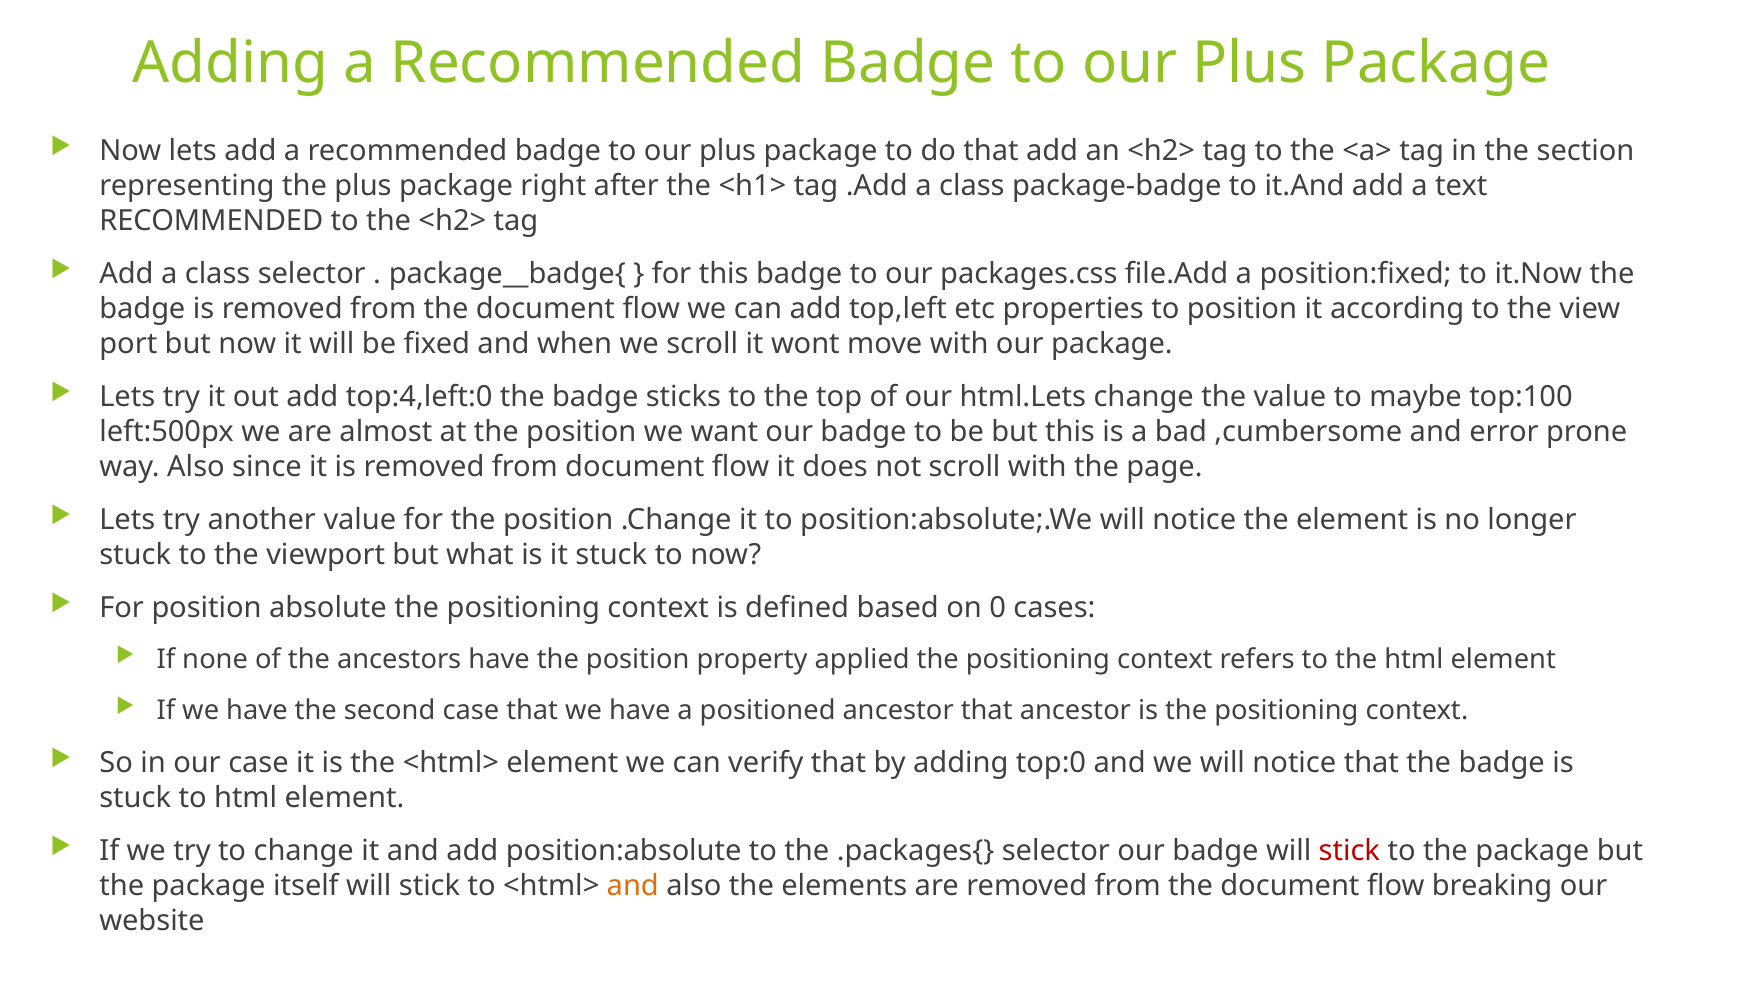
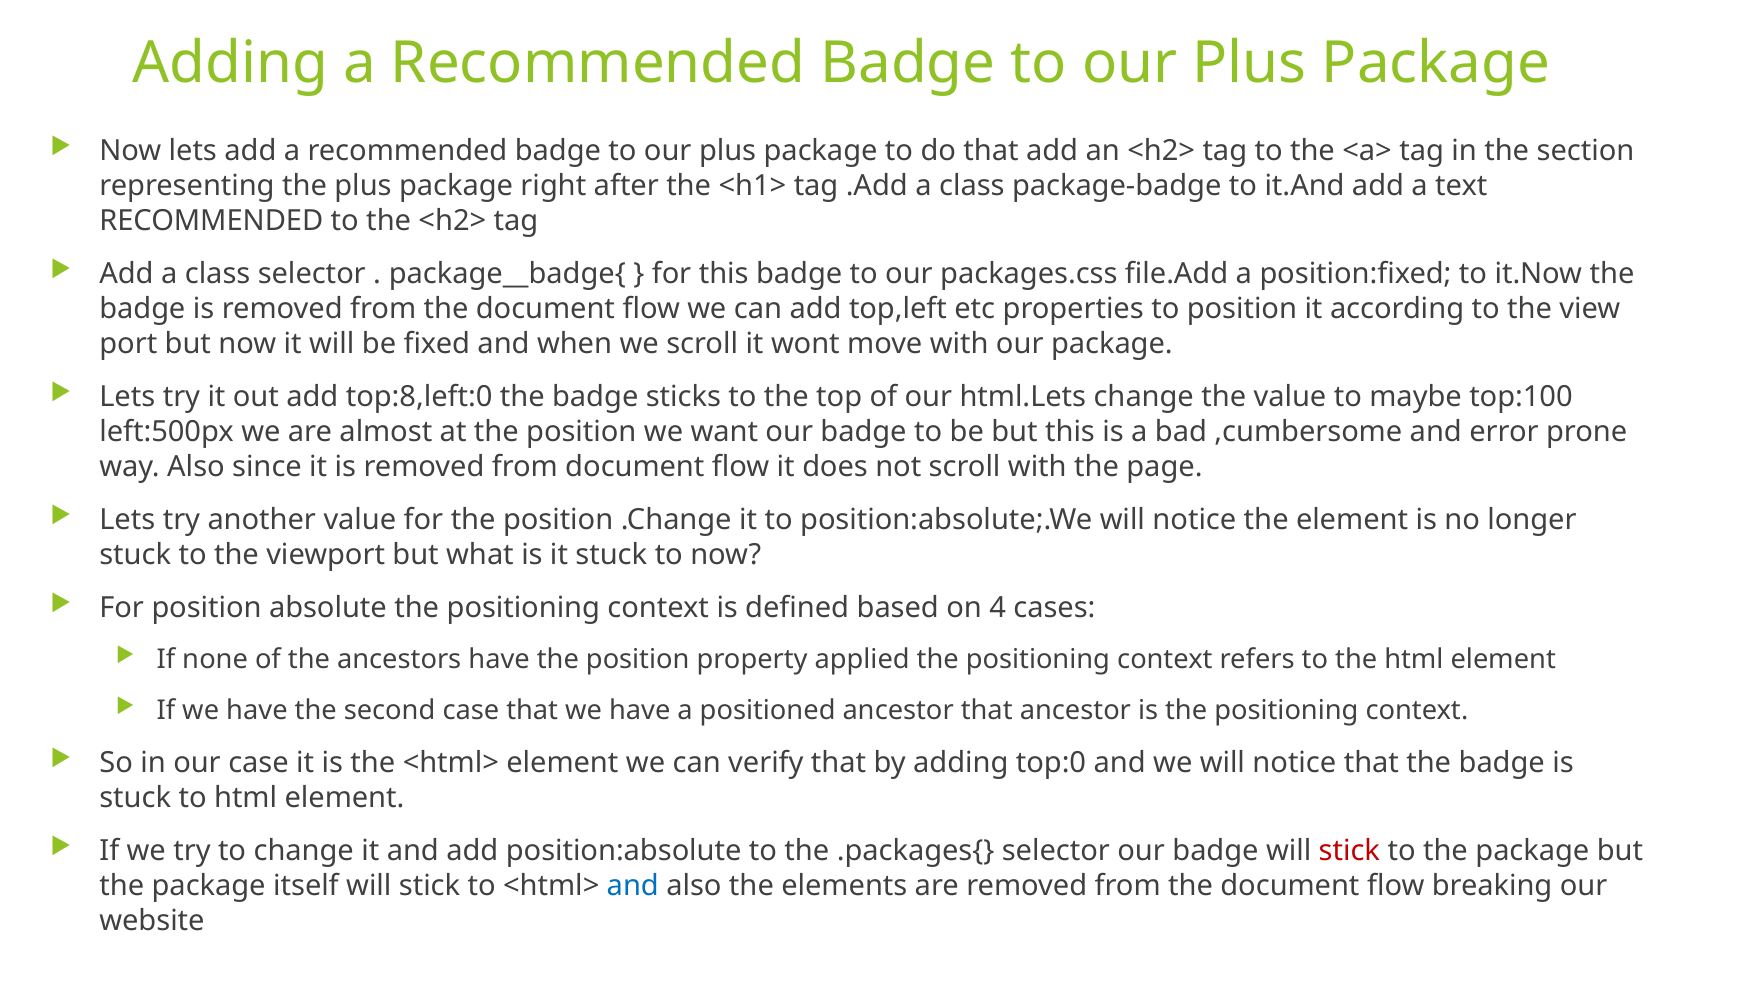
top:4,left:0: top:4,left:0 -> top:8,left:0 (419, 397)
0: 0 -> 4 (998, 608)
and colour: orange -> blue (633, 886)
